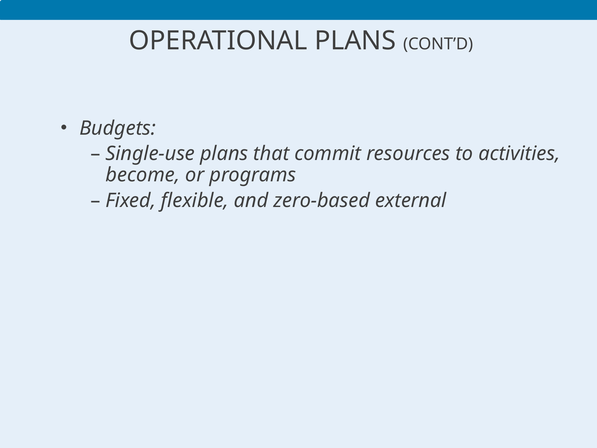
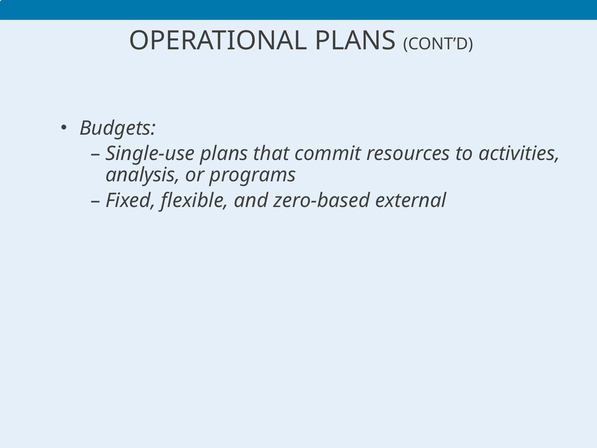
become: become -> analysis (143, 175)
